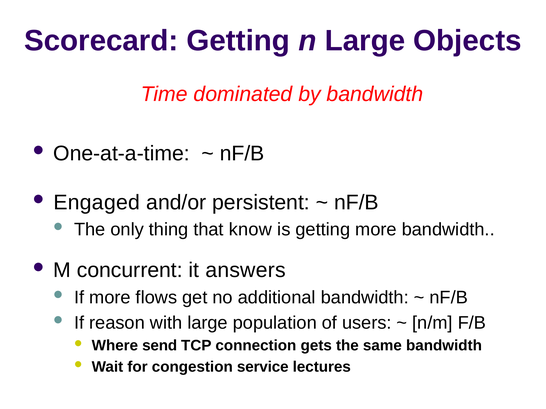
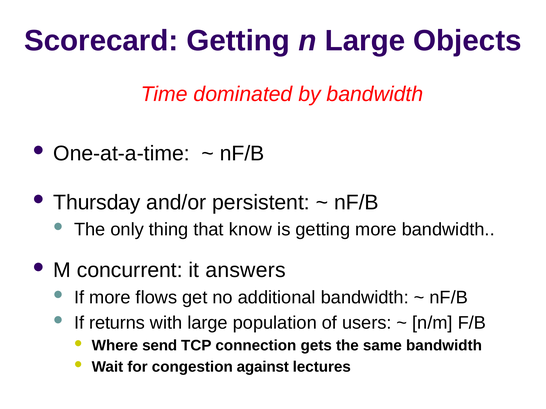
Engaged: Engaged -> Thursday (97, 203)
reason: reason -> returns (117, 323)
service: service -> against (263, 367)
